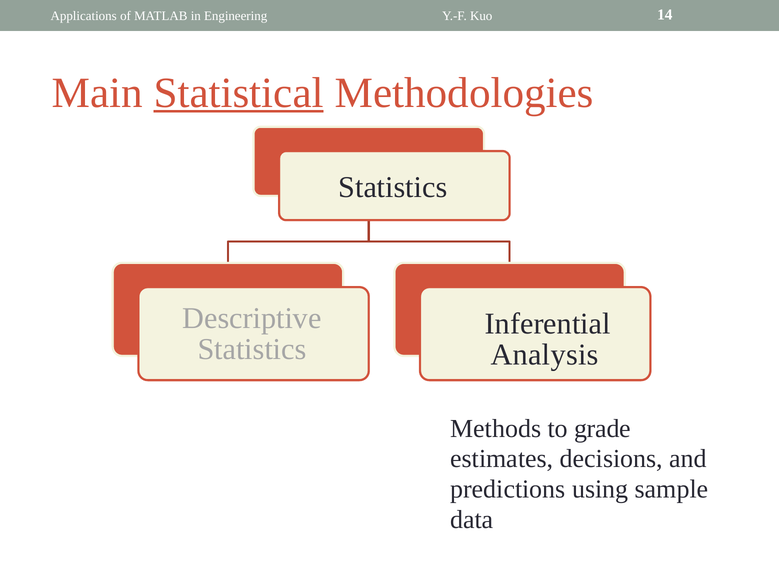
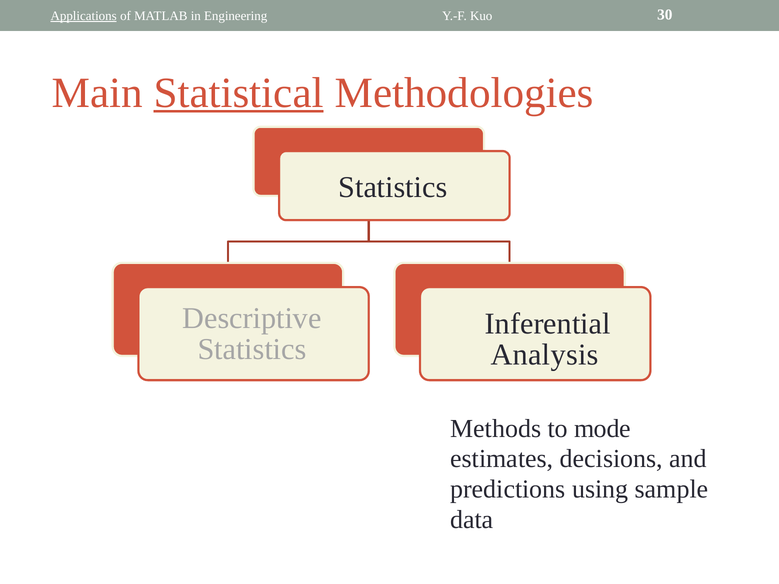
Applications underline: none -> present (84, 16)
14: 14 -> 30 (665, 15)
grade: grade -> mode (602, 429)
